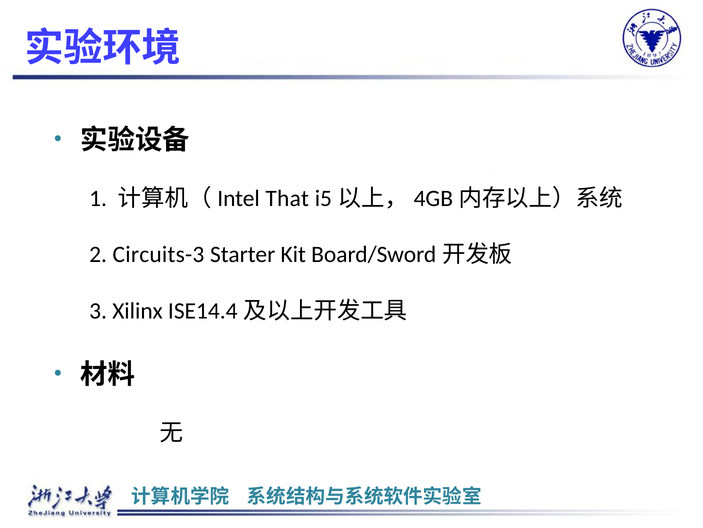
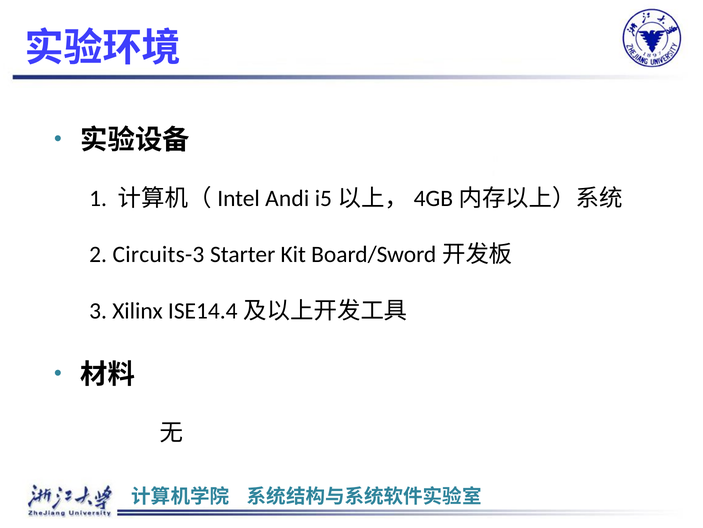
That: That -> Andi (287, 198)
